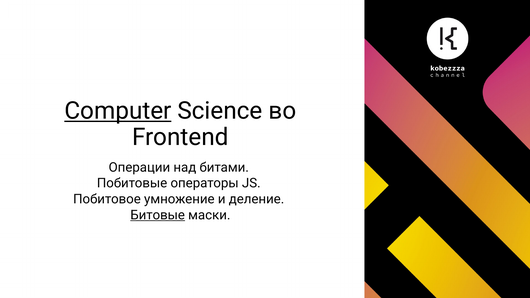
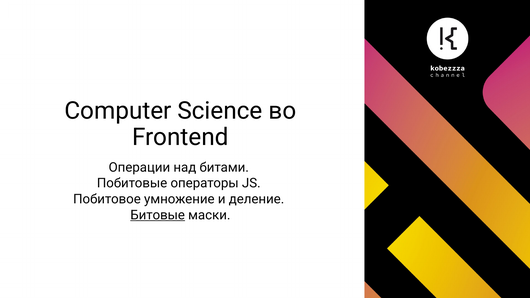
Computer underline: present -> none (118, 111)
